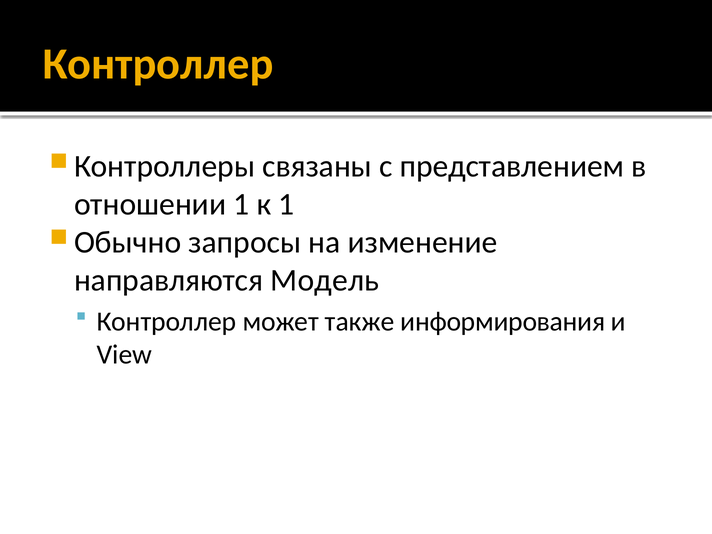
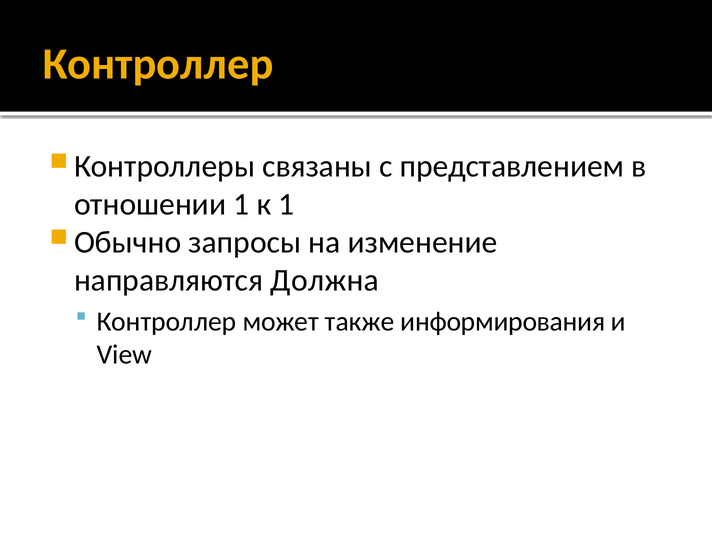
Модель: Модель -> Должна (325, 280)
